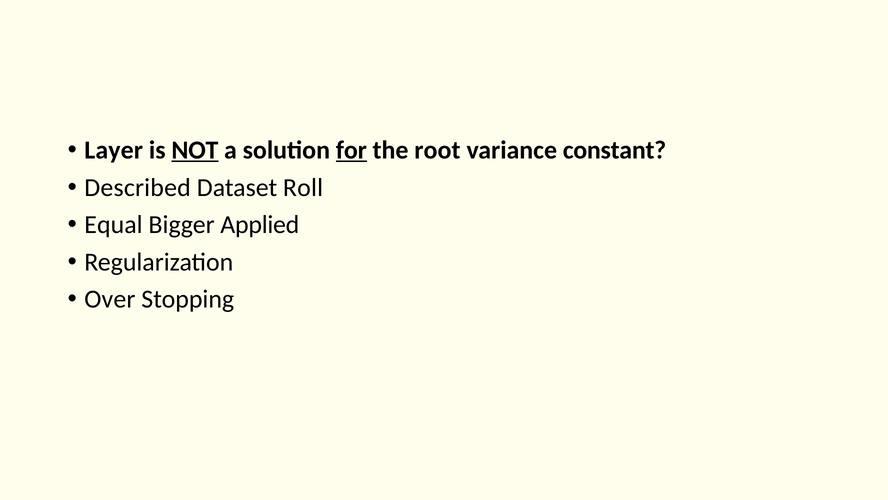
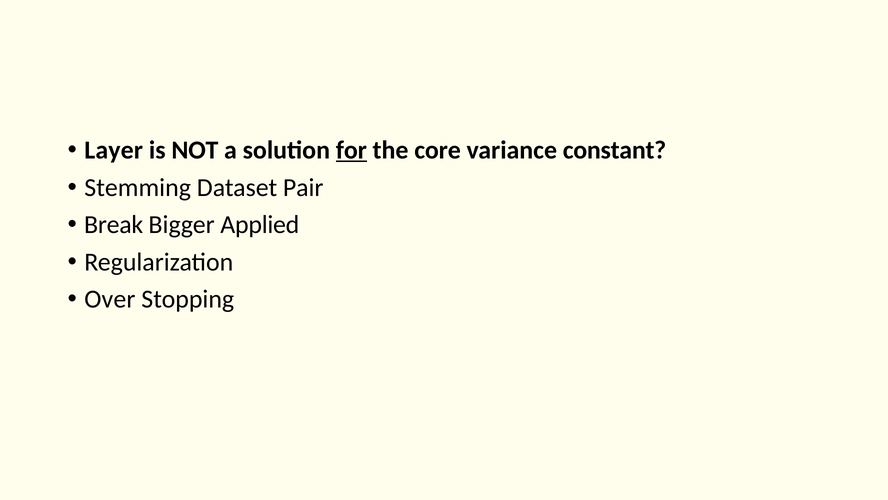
NOT underline: present -> none (195, 150)
root: root -> core (438, 150)
Described: Described -> Stemming (138, 187)
Roll: Roll -> Pair (303, 187)
Equal: Equal -> Break (114, 225)
